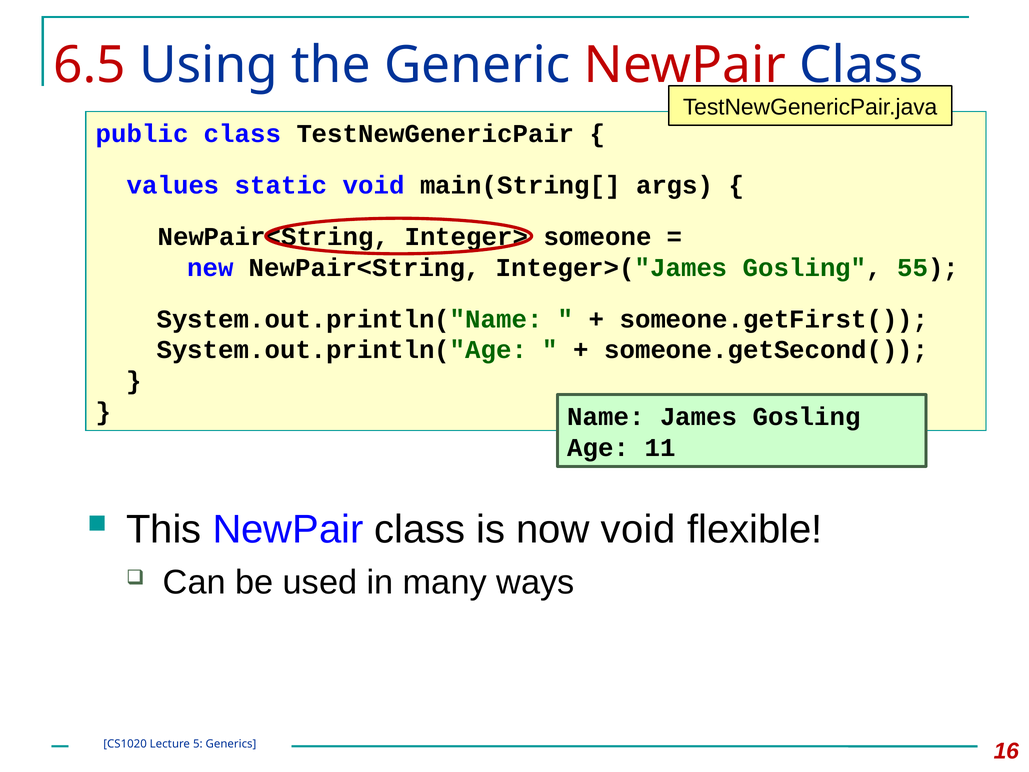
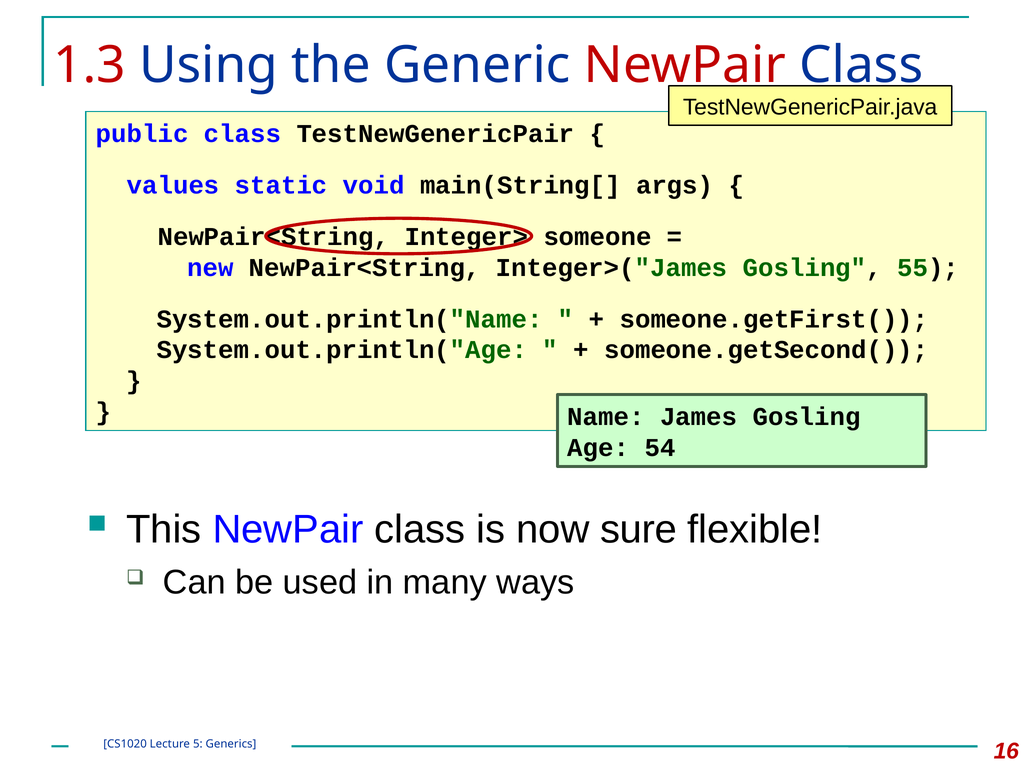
6.5: 6.5 -> 1.3 (89, 65)
11: 11 -> 54 (660, 448)
now void: void -> sure (639, 529)
